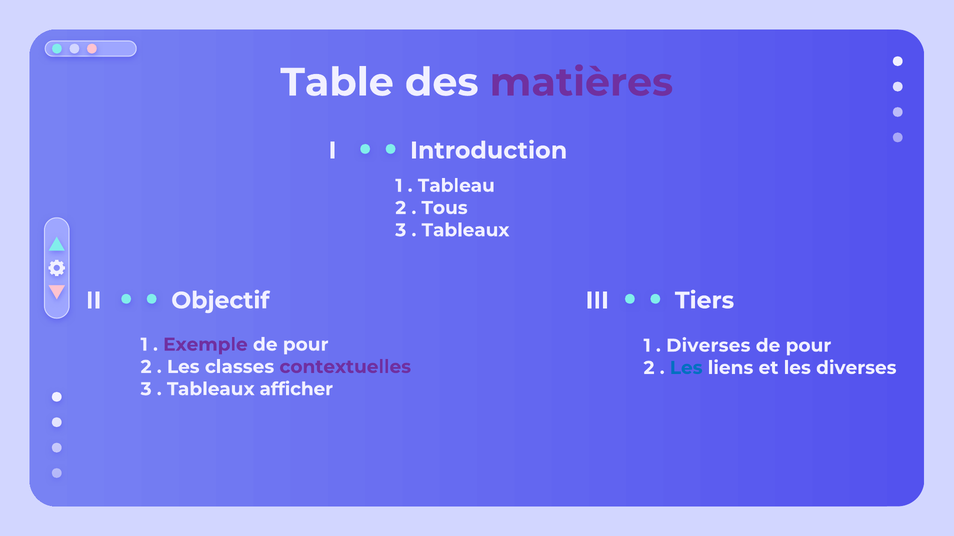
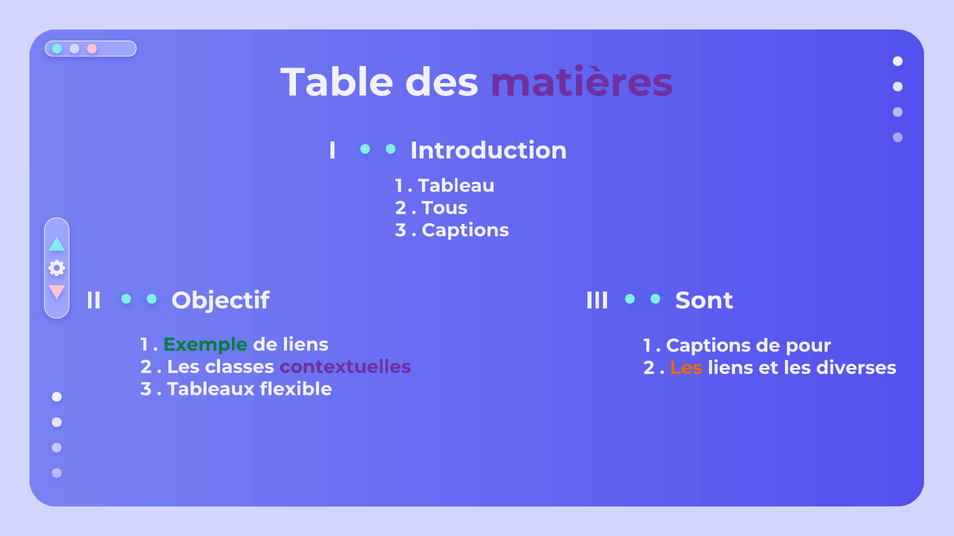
Tableaux: Tableaux -> Captions (465, 230)
Tiers: Tiers -> Sont (704, 301)
Exemple colour: purple -> green (205, 345)
pour: pour -> liens (306, 345)
Diverses: Diverses -> Captions (708, 346)
Les colour: blue -> orange (686, 368)
afficher: afficher -> flexible (296, 390)
